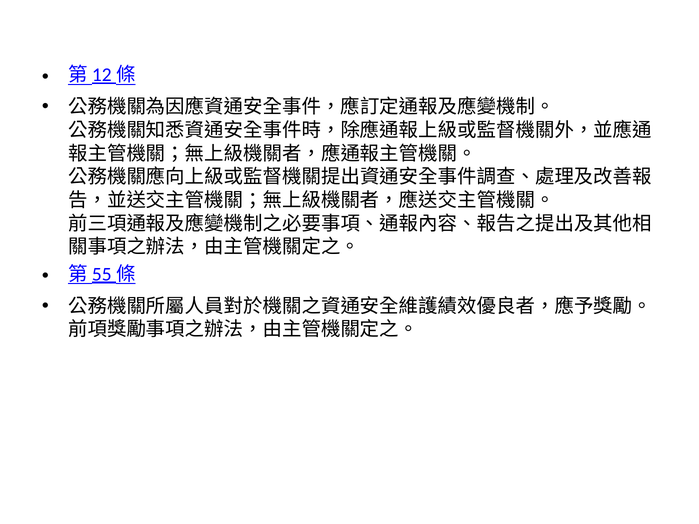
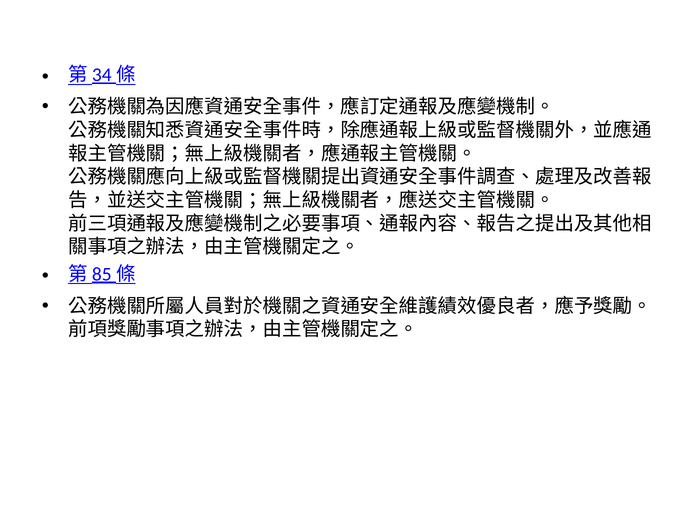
12: 12 -> 34 (102, 75)
55: 55 -> 85 (102, 274)
